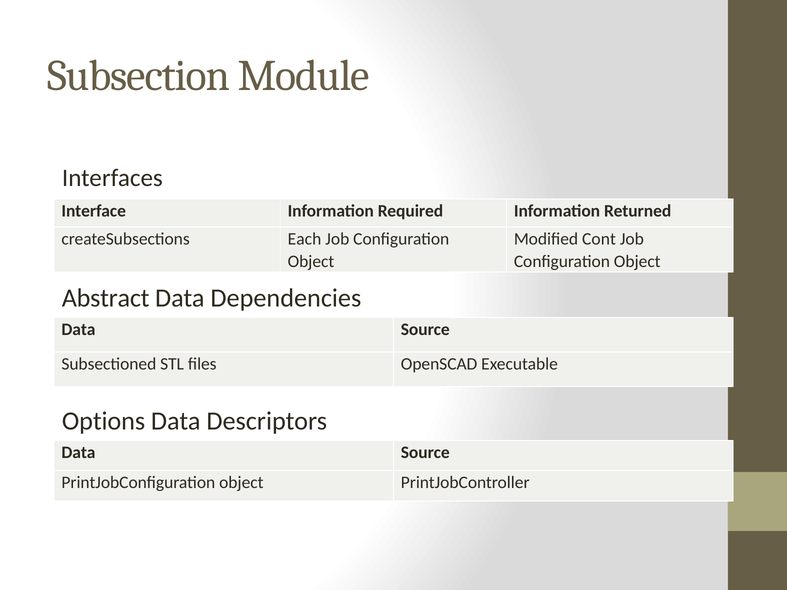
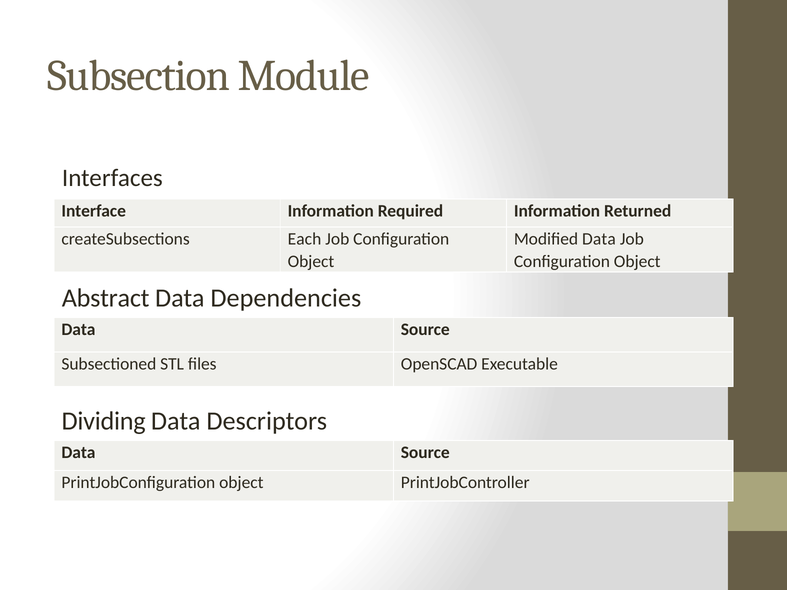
Modified Cont: Cont -> Data (599, 239)
Options: Options -> Dividing (104, 421)
